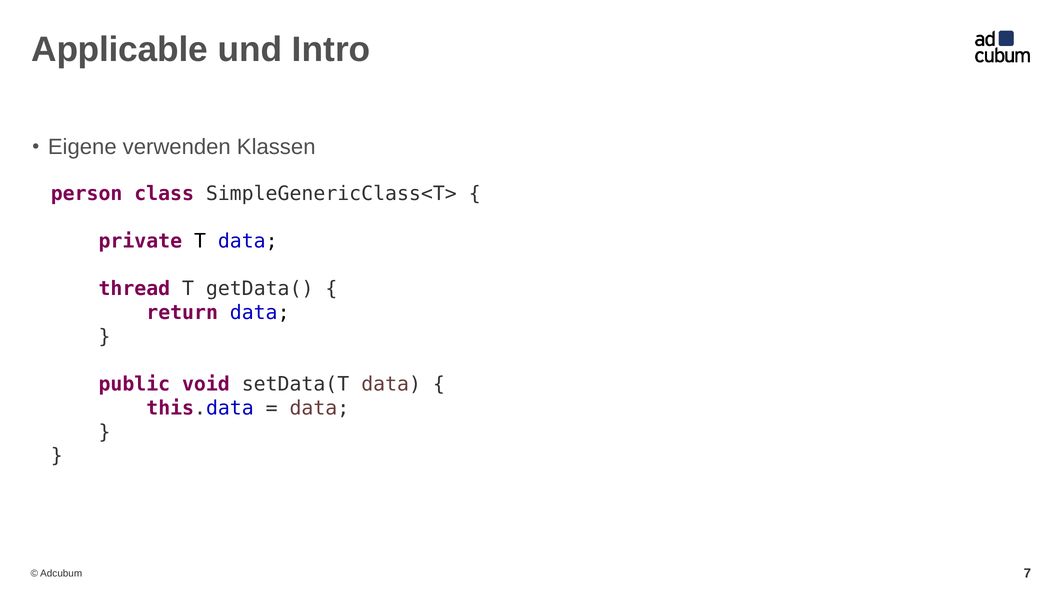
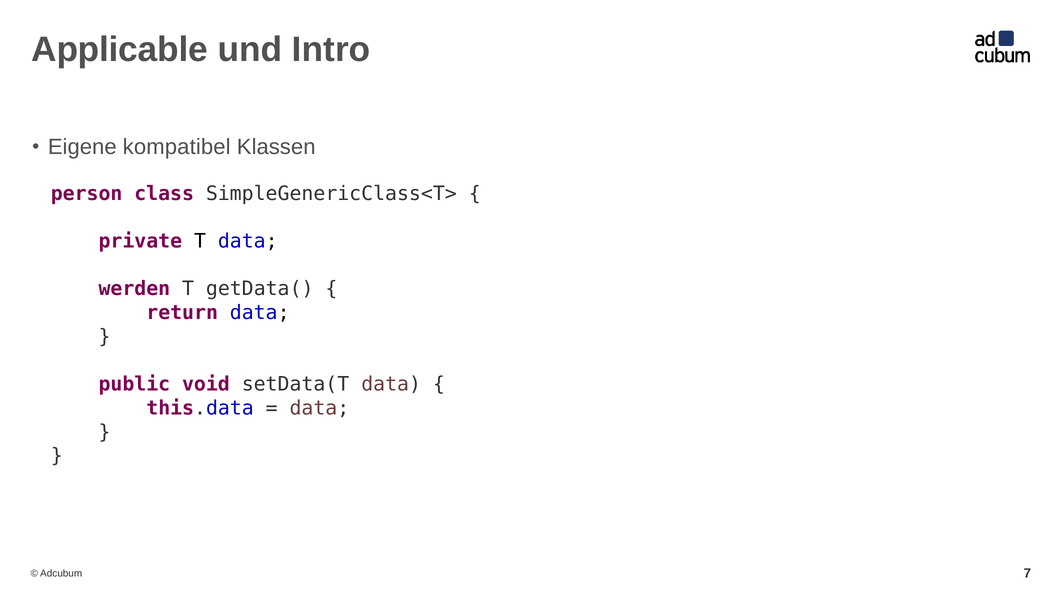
verwenden: verwenden -> kompatibel (177, 147)
thread: thread -> werden (134, 289)
